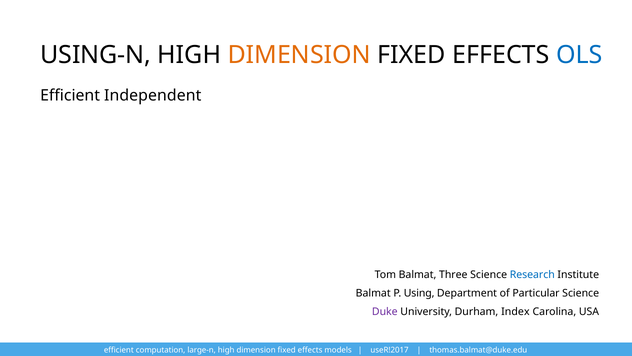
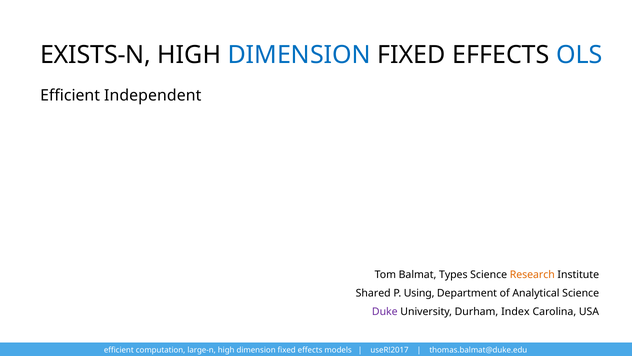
USING-N: USING-N -> EXISTS-N (96, 55)
DIMENSION colour: orange -> blue (299, 55)
Three: Three -> Types (453, 274)
Research colour: blue -> orange (532, 274)
Balmat: Balmat -> Shared (373, 293)
Particular: Particular -> Analytical (536, 293)
